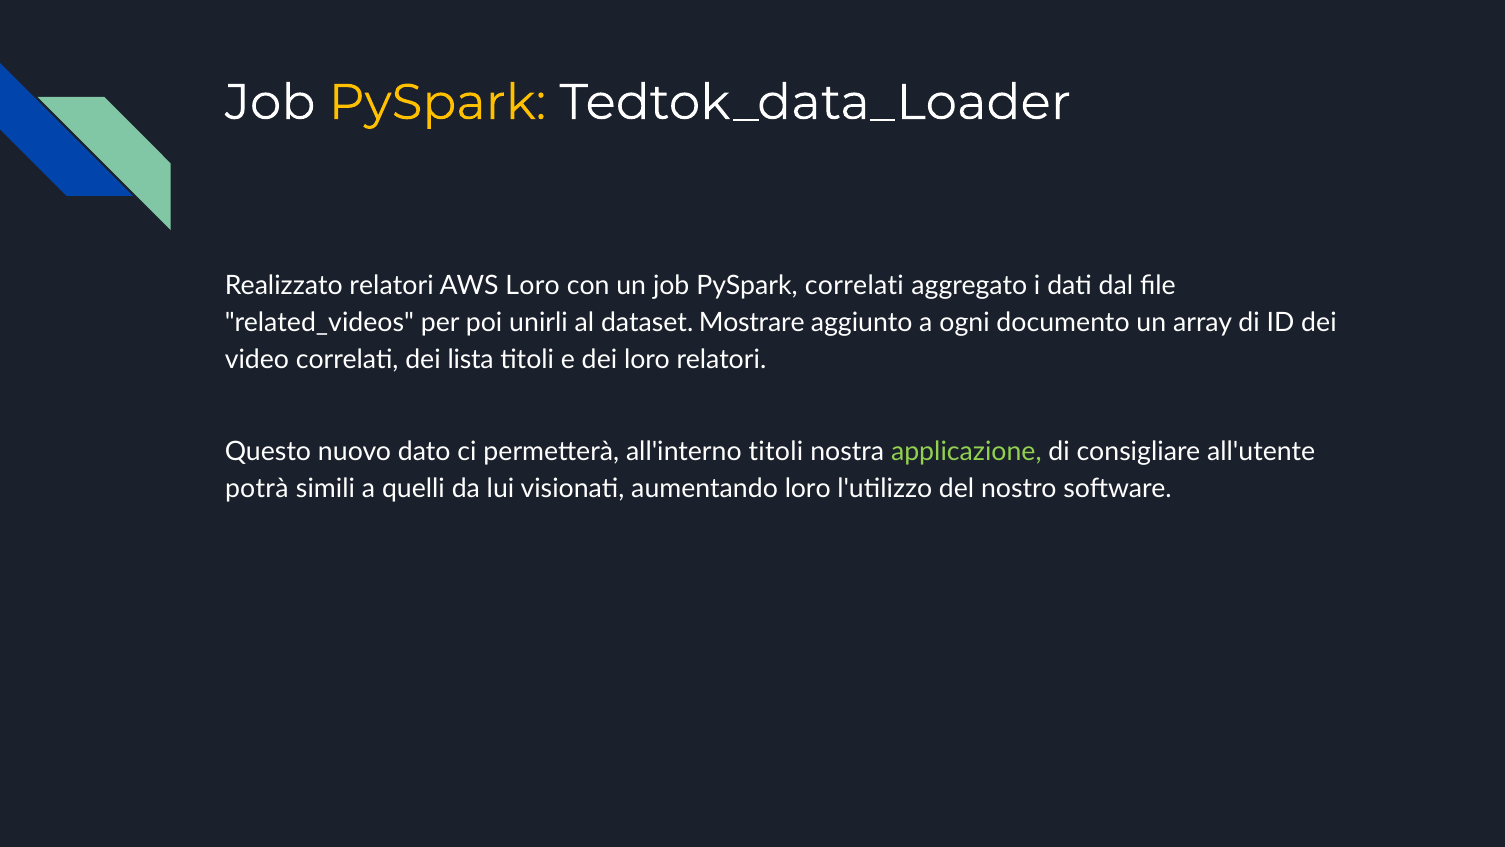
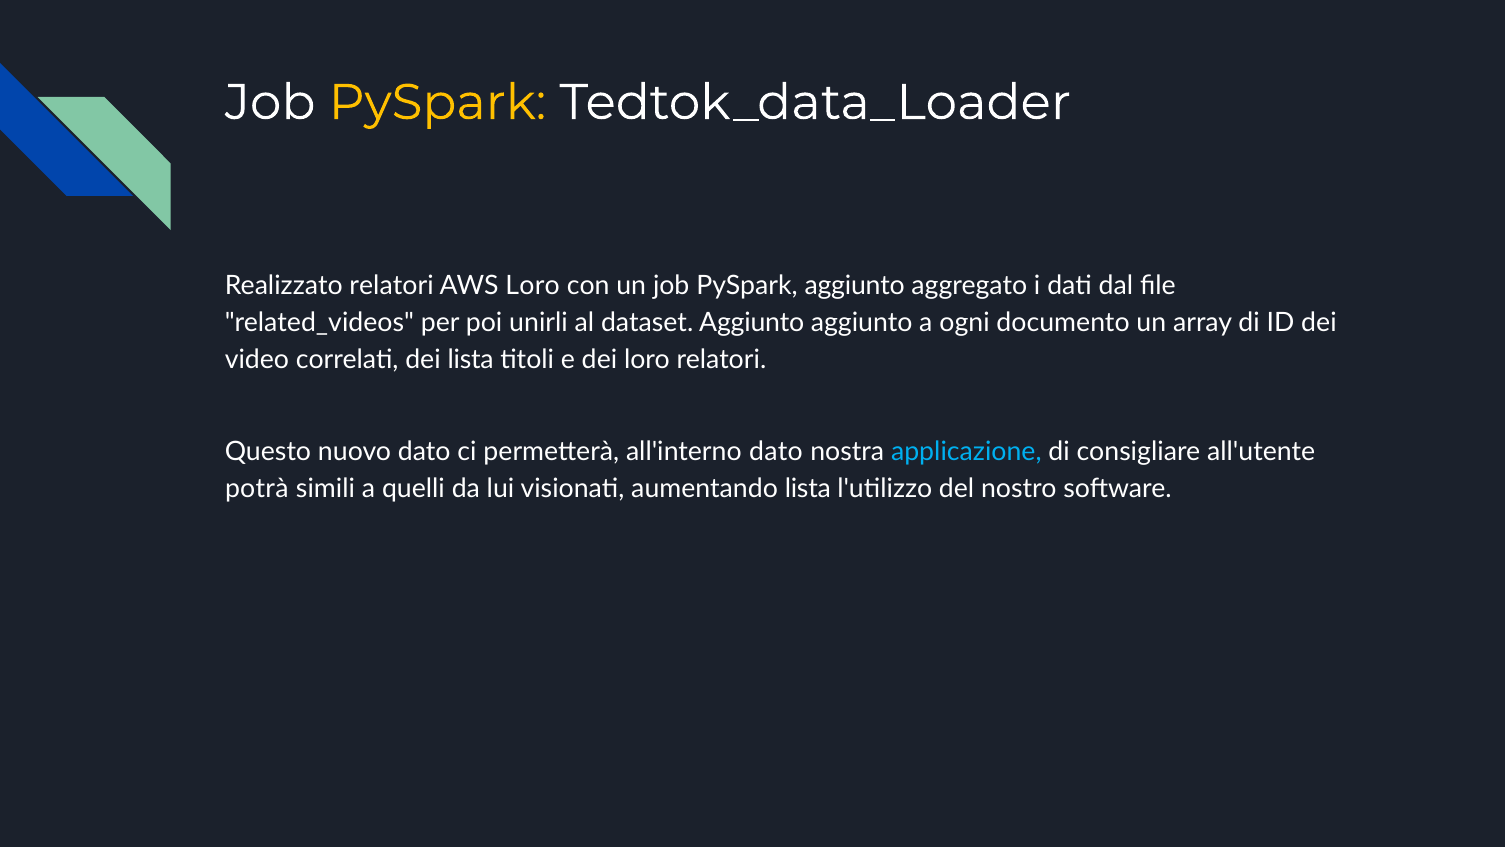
PySpark correlati: correlati -> aggiunto (855, 286)
dataset Mostrare: Mostrare -> Aggiunto (752, 323)
all'interno titoli: titoli -> dato (776, 452)
applicazione colour: light green -> light blue (966, 452)
aumentando loro: loro -> lista (808, 489)
